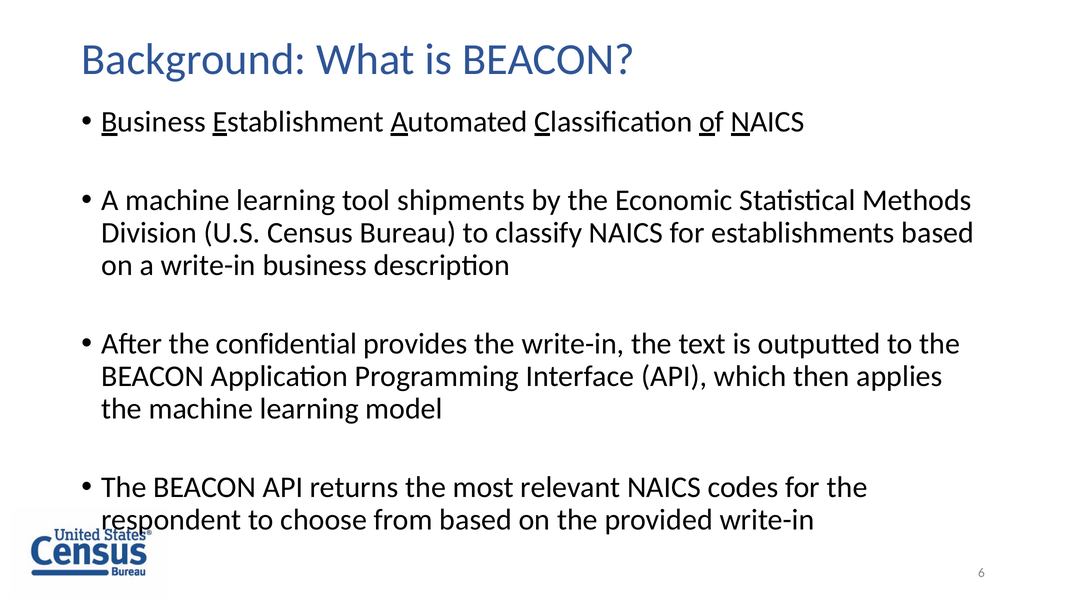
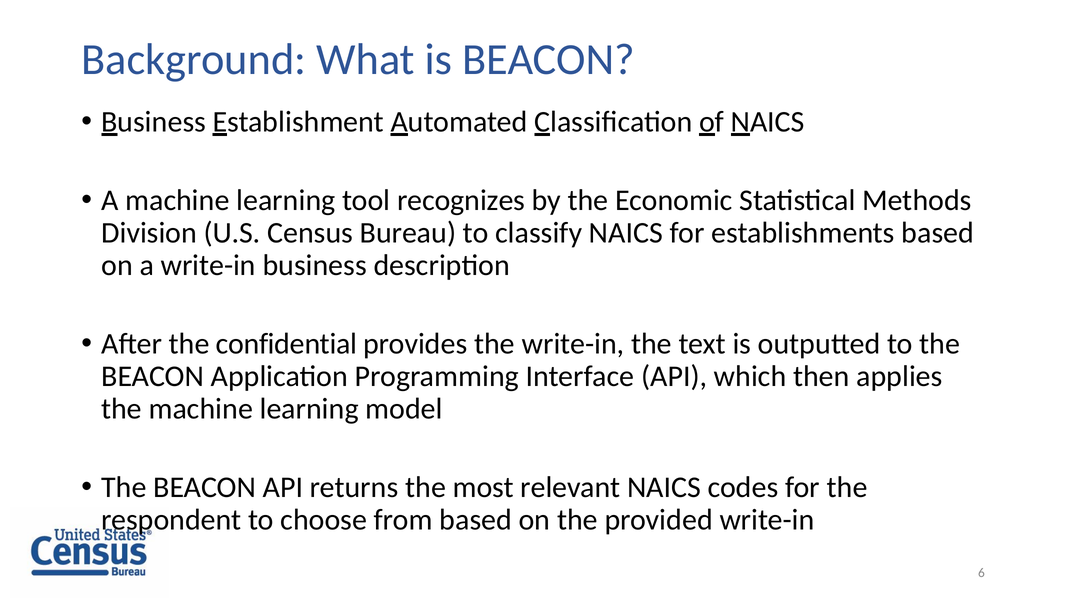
shipments: shipments -> recognizes (461, 200)
